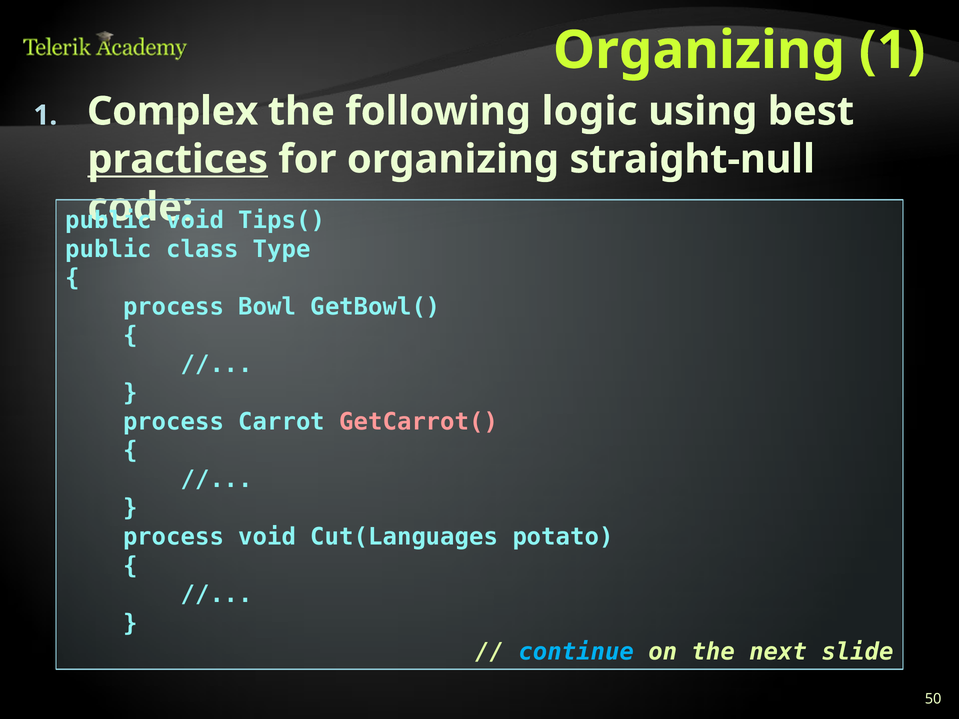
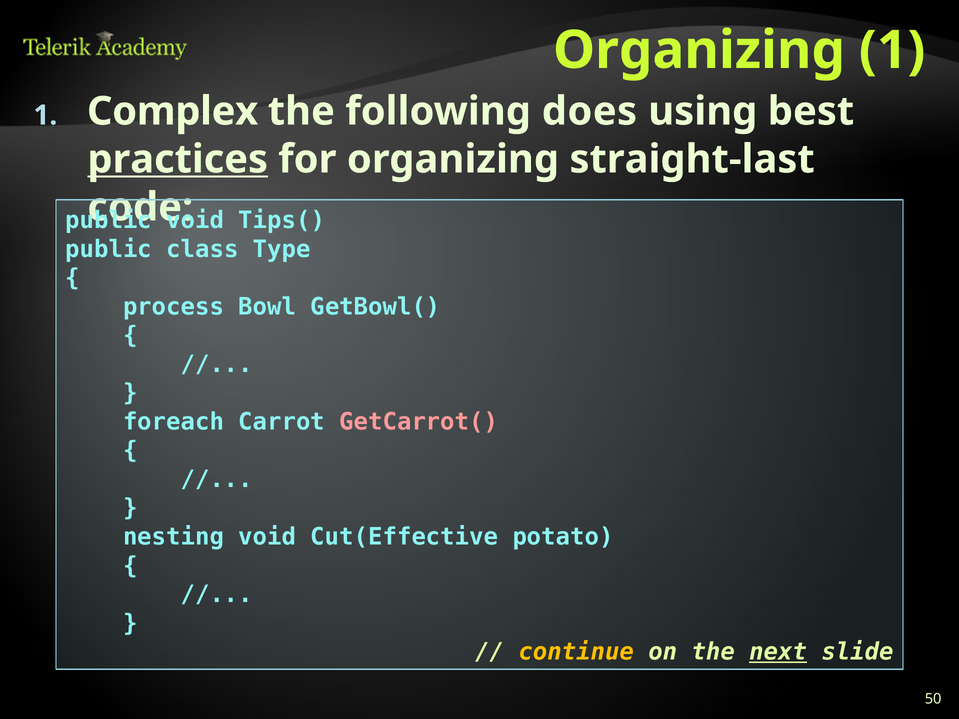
logic: logic -> does (589, 111)
straight-null: straight-null -> straight-last (692, 159)
process: process -> foreach (174, 422)
process: process -> nesting (174, 537)
Cut(Languages: Cut(Languages -> Cut(Effective (404, 537)
continue colour: light blue -> yellow (576, 652)
next underline: none -> present (778, 652)
